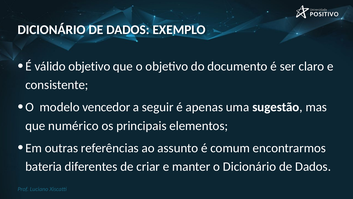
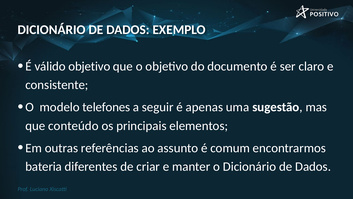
vencedor: vencedor -> telefones (106, 107)
numérico: numérico -> conteúdo (73, 126)
